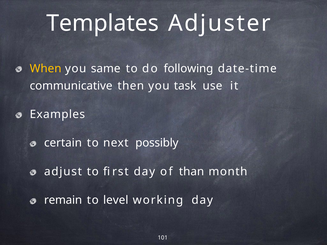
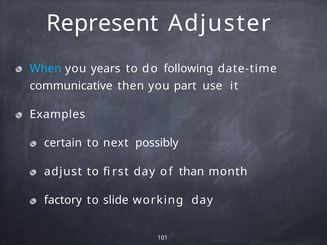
Templates: Templates -> Represent (102, 23)
When colour: yellow -> light blue (46, 69)
same: same -> years (106, 69)
task: task -> part (185, 86)
remain: remain -> factory (63, 200)
level: level -> slide (116, 200)
